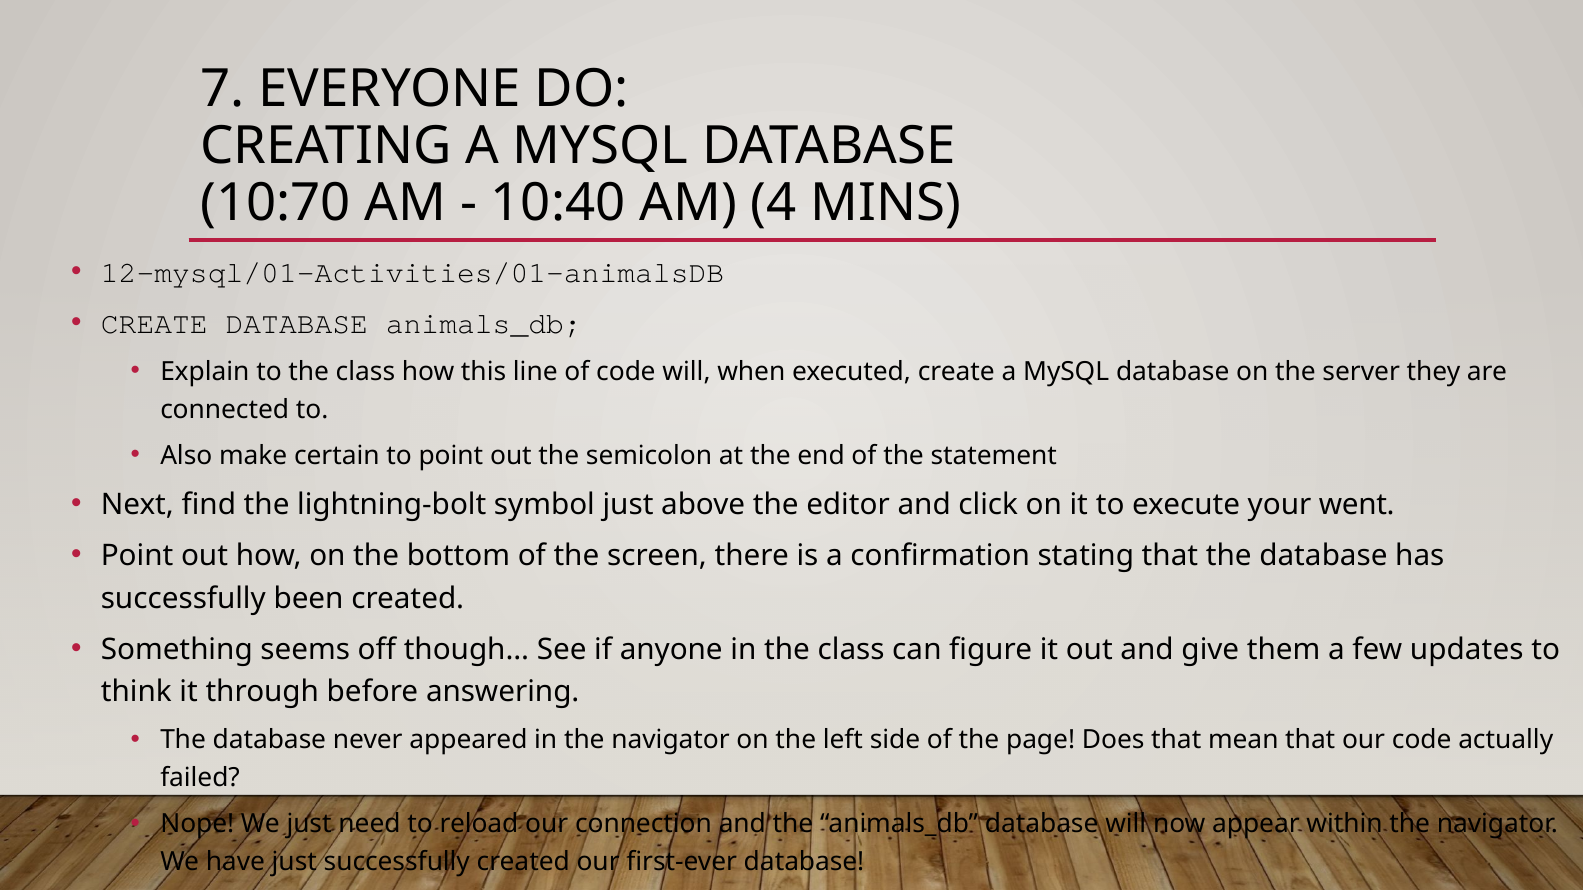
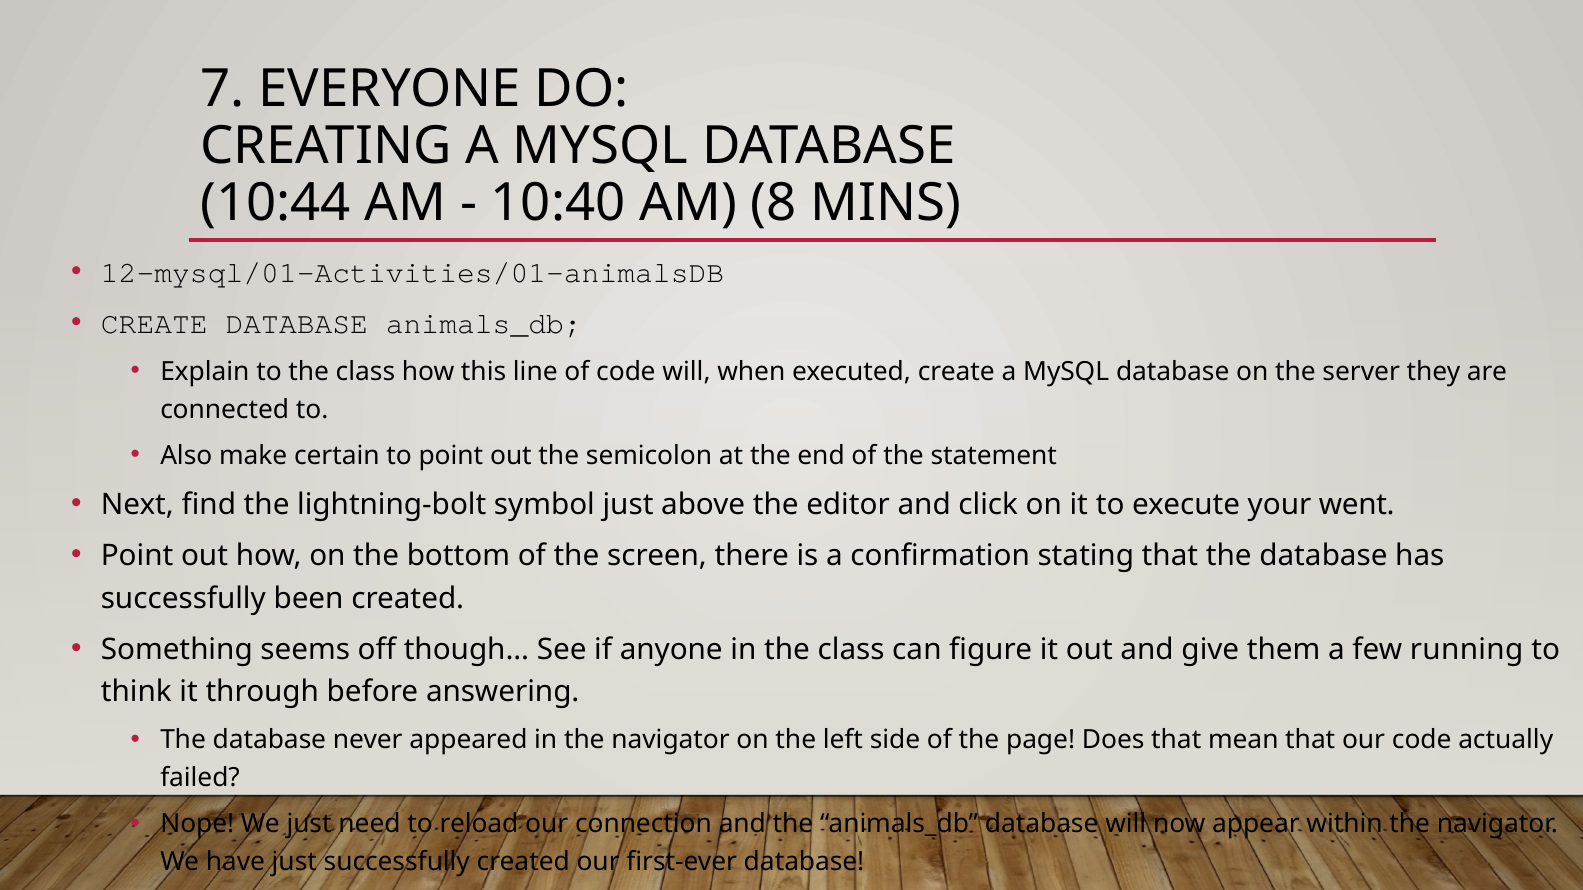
10:70: 10:70 -> 10:44 (276, 204)
4: 4 -> 8 (773, 204)
updates: updates -> running (1467, 650)
